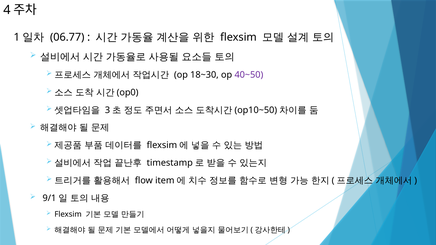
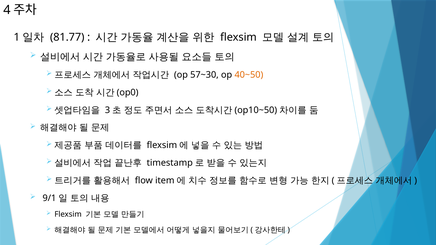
06.77: 06.77 -> 81.77 (67, 37)
18~30: 18~30 -> 57~30 (204, 75)
40~50 colour: purple -> orange (249, 75)
